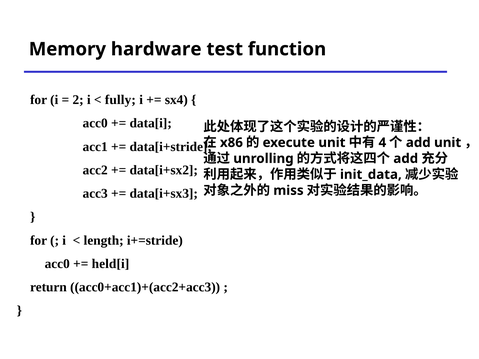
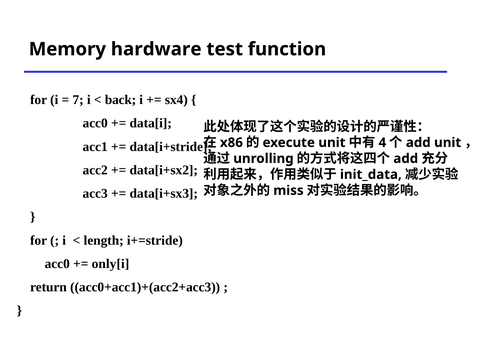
2: 2 -> 7 (78, 100)
fully: fully -> back (121, 100)
held[i: held[i -> only[i (110, 264)
